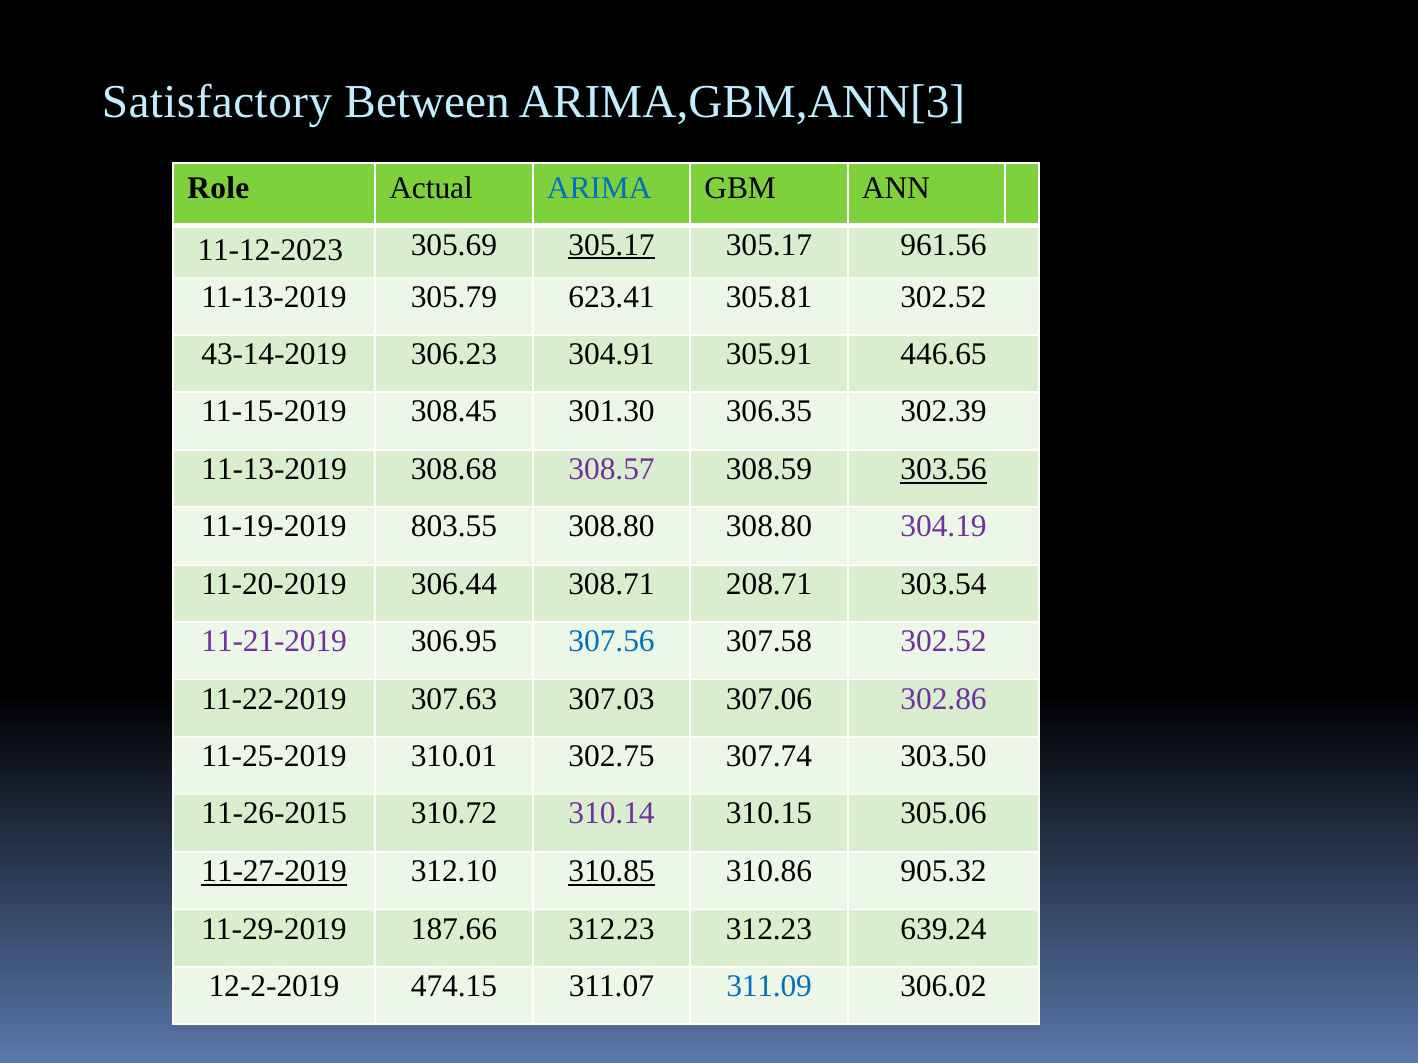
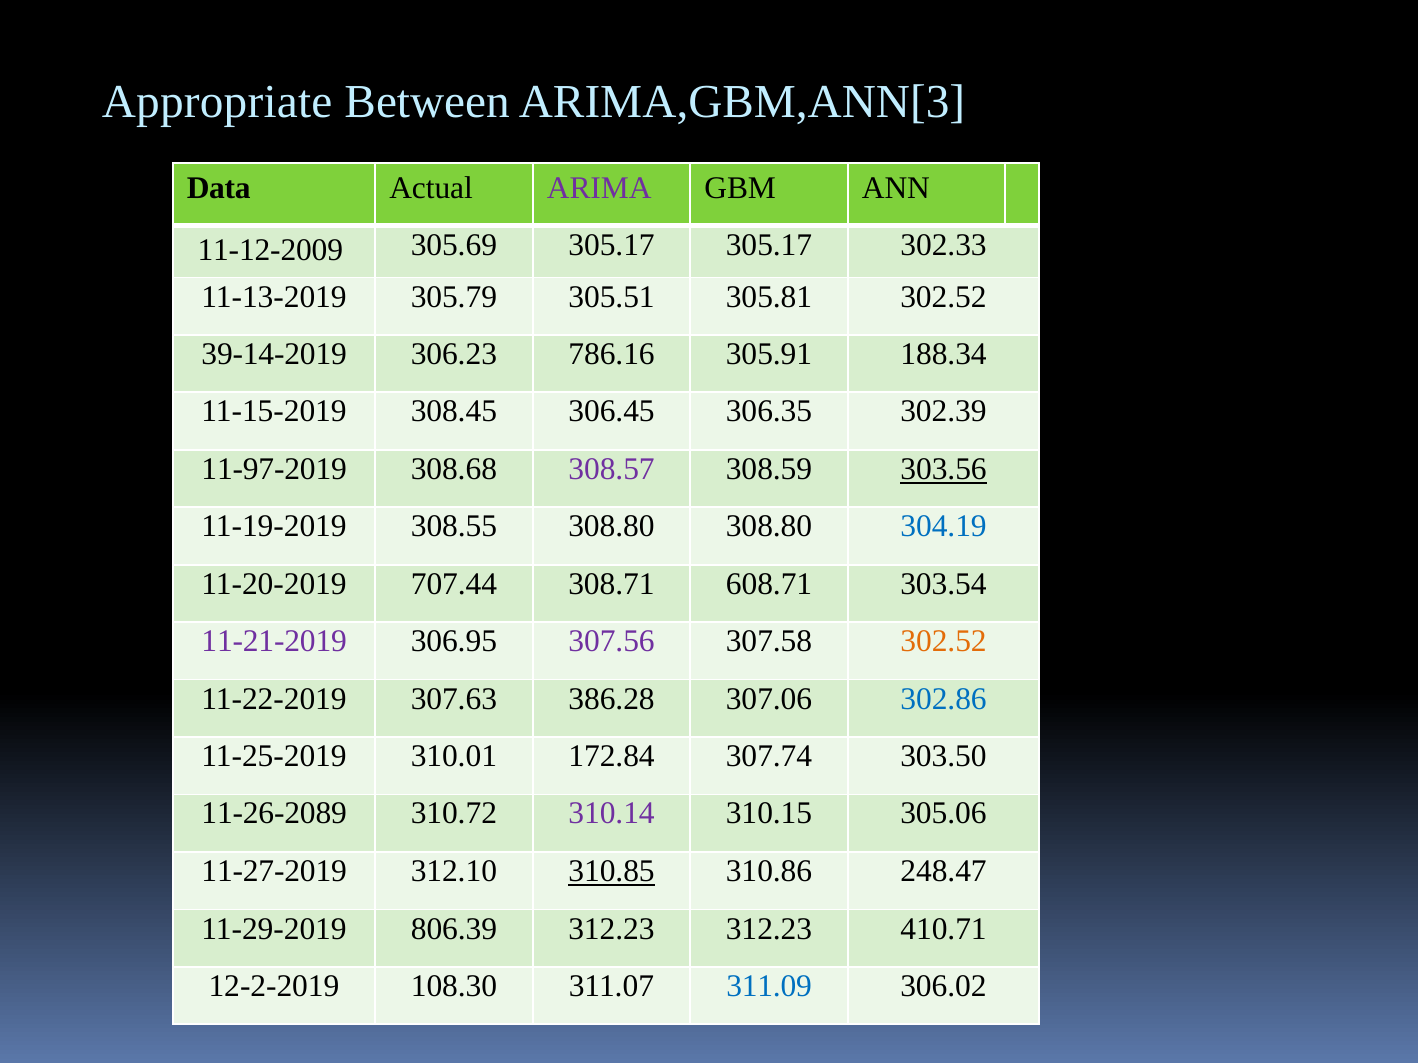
Satisfactory: Satisfactory -> Appropriate (217, 101)
Role: Role -> Data (219, 188)
ARIMA colour: blue -> purple (599, 188)
11-12-2023: 11-12-2023 -> 11-12-2009 (270, 251)
305.17 underline: present -> none (612, 245)
961.56: 961.56 -> 302.33 (944, 245)
623.41: 623.41 -> 305.51 (612, 297)
43-14-2019: 43-14-2019 -> 39-14-2019 (274, 354)
304.91: 304.91 -> 786.16 (612, 354)
446.65: 446.65 -> 188.34 (944, 354)
301.30: 301.30 -> 306.45 (612, 412)
11-13-2019: 11-13-2019 -> 11-97-2019 (274, 469)
803.55: 803.55 -> 308.55 (454, 527)
304.19 colour: purple -> blue (944, 527)
306.44: 306.44 -> 707.44 (454, 584)
208.71: 208.71 -> 608.71 (769, 584)
307.56 colour: blue -> purple (612, 642)
302.52 colour: purple -> orange (944, 642)
307.03: 307.03 -> 386.28 (612, 699)
302.86 colour: purple -> blue (944, 699)
302.75: 302.75 -> 172.84 (612, 757)
11-26-2015: 11-26-2015 -> 11-26-2089 (274, 814)
11-27-2019 underline: present -> none (274, 872)
905.32: 905.32 -> 248.47 (944, 872)
187.66: 187.66 -> 806.39 (454, 929)
639.24: 639.24 -> 410.71 (944, 929)
474.15: 474.15 -> 108.30 (454, 986)
